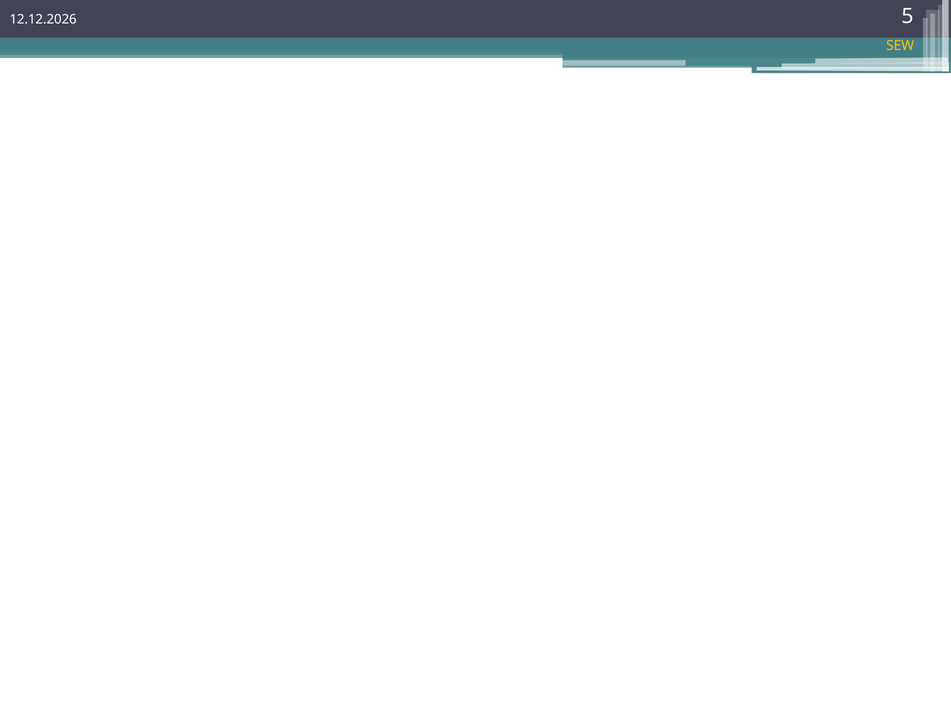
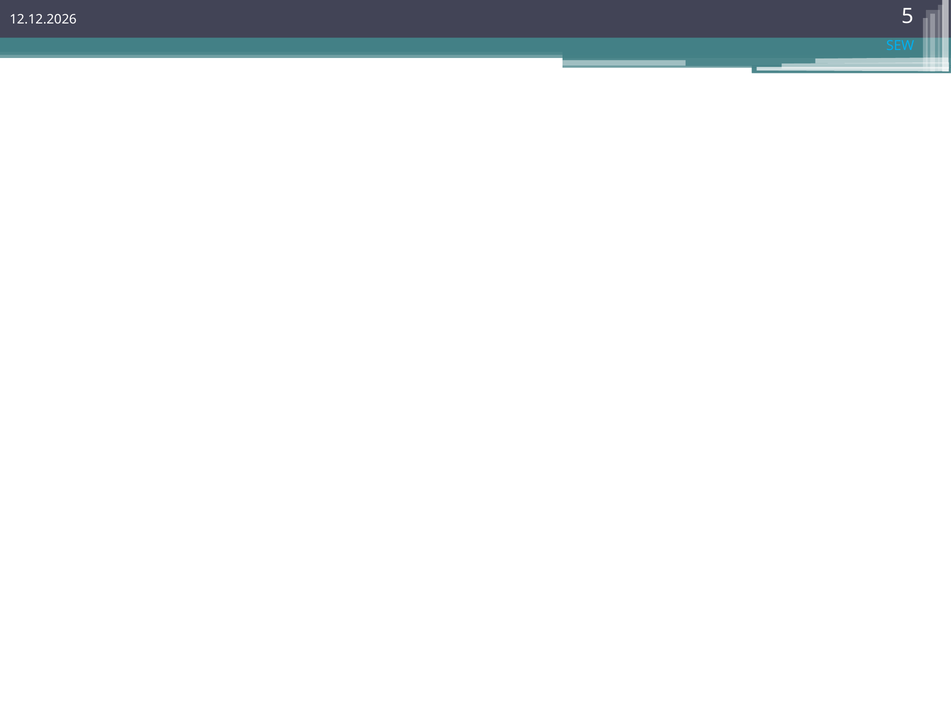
SEW colour: yellow -> light blue (900, 46)
